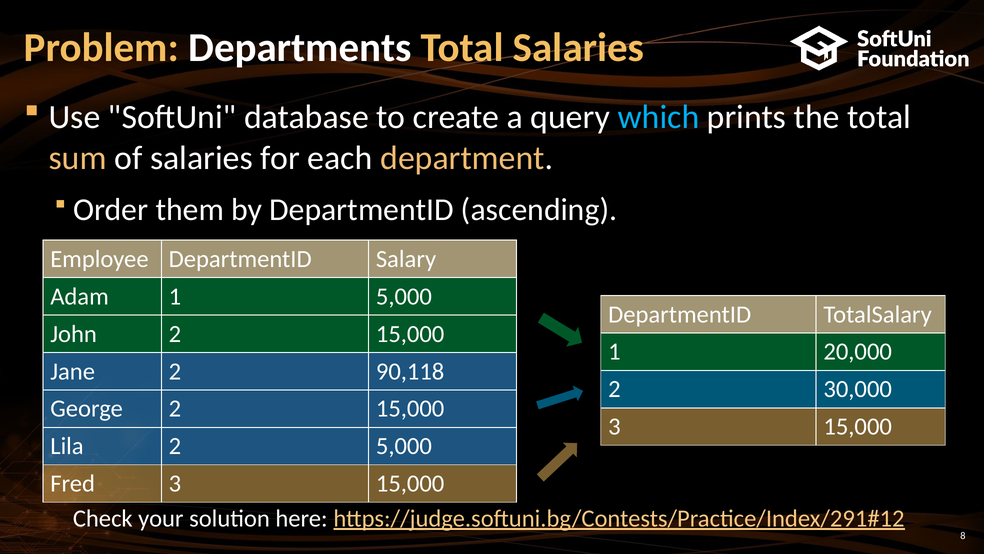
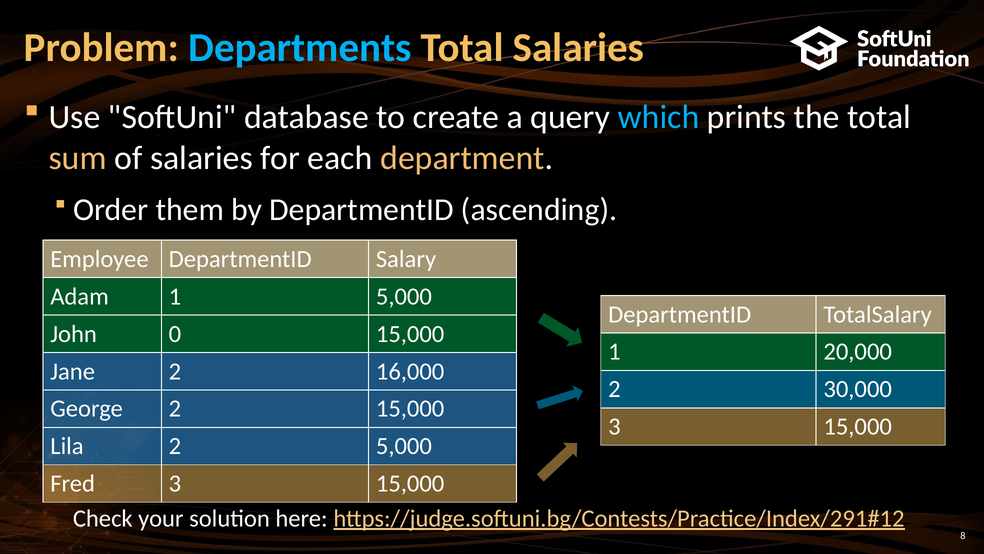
Departments colour: white -> light blue (300, 48)
John 2: 2 -> 0 (175, 334)
90,118: 90,118 -> 16,000 (410, 371)
